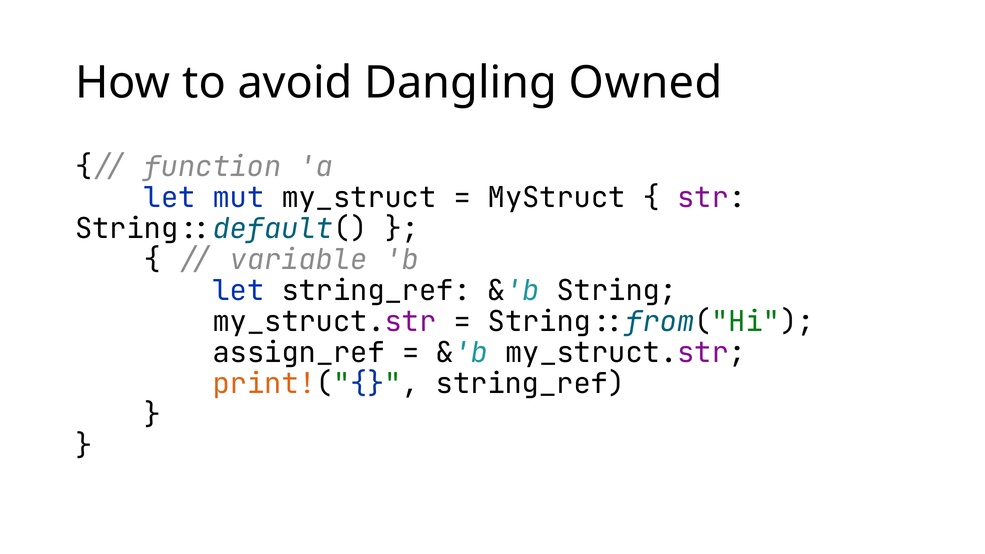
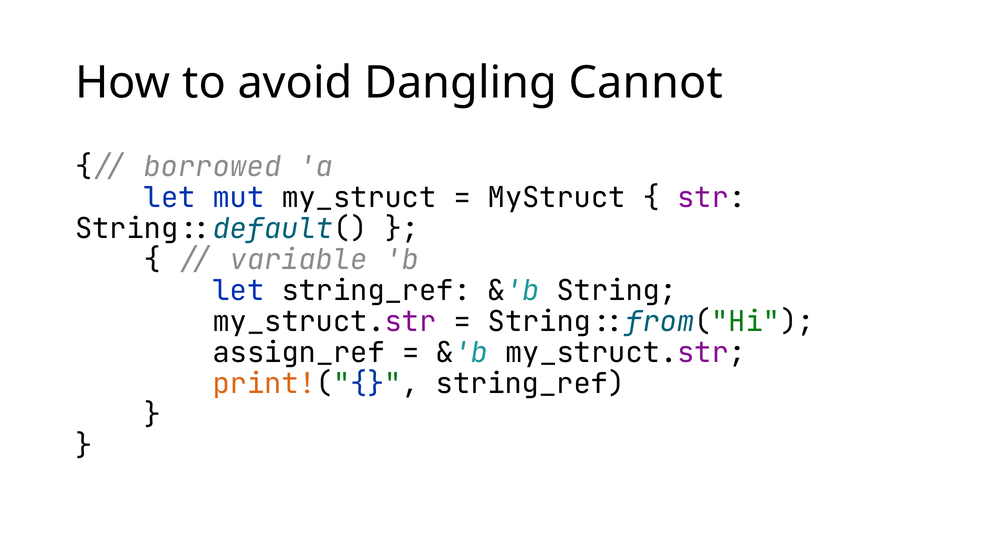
Owned: Owned -> Cannot (646, 83)
function: function -> borrowed (213, 167)
